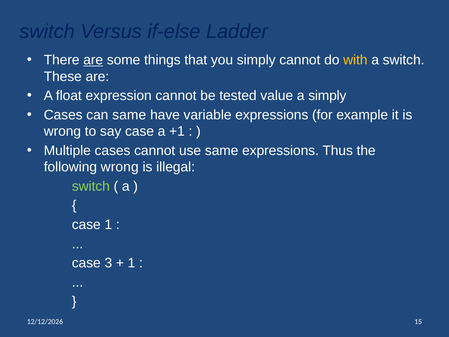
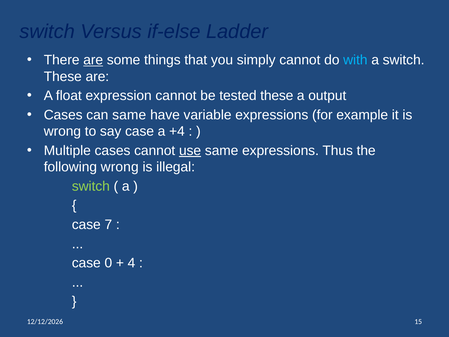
with colour: yellow -> light blue (355, 60)
tested value: value -> these (277, 96)
a simply: simply -> output (327, 96)
+1: +1 -> +4 (177, 131)
use underline: none -> present (190, 150)
case 1: 1 -> 7 (108, 224)
3: 3 -> 0 (108, 263)
1: 1 -> 4 (131, 263)
